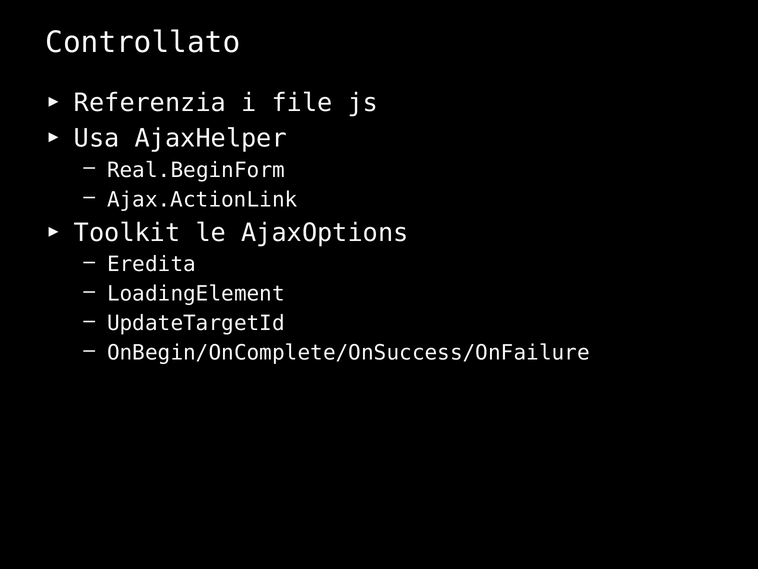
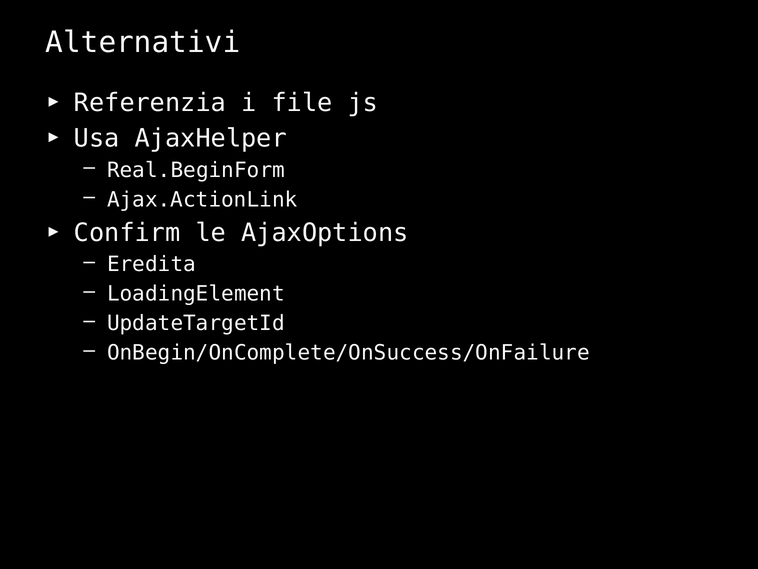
Controllato: Controllato -> Alternativi (143, 42)
Toolkit: Toolkit -> Confirm (127, 233)
